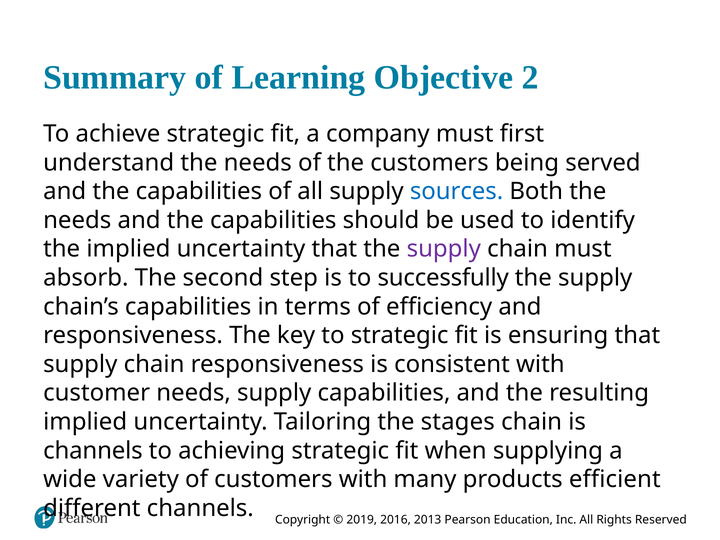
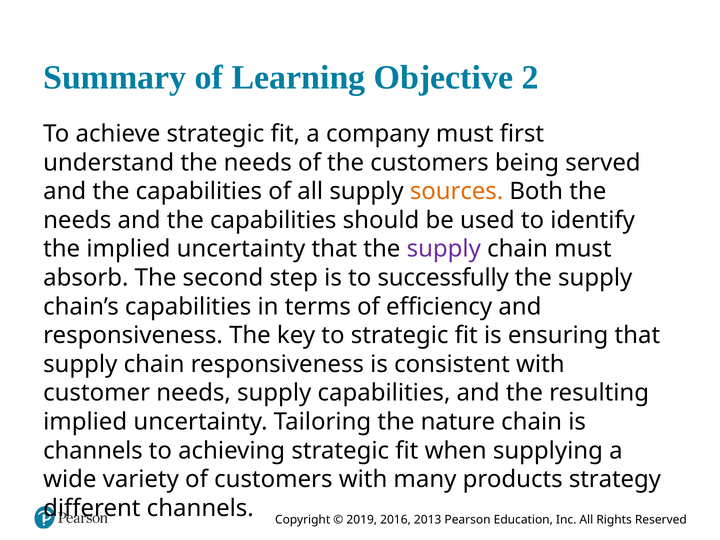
sources colour: blue -> orange (457, 191)
stages: stages -> nature (458, 422)
efficient: efficient -> strategy (615, 479)
